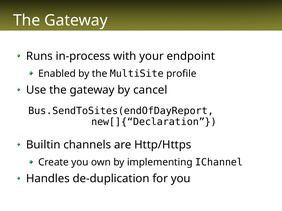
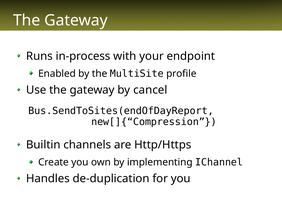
new[]{“Declaration: new[]{“Declaration -> new[]{“Compression (154, 122)
